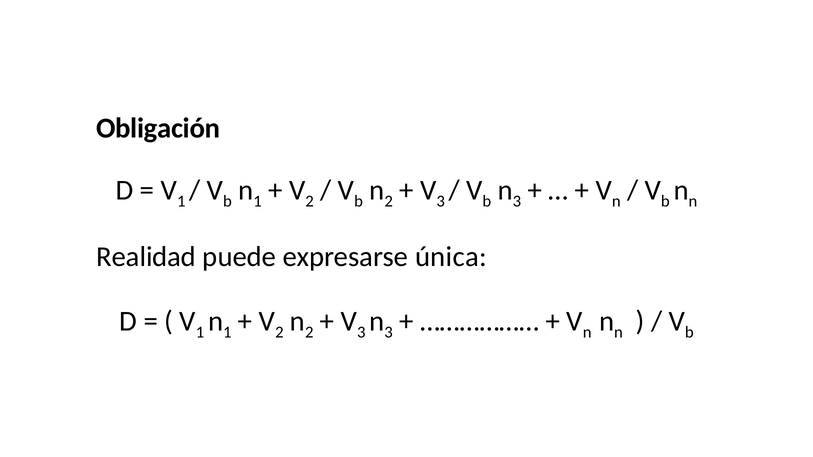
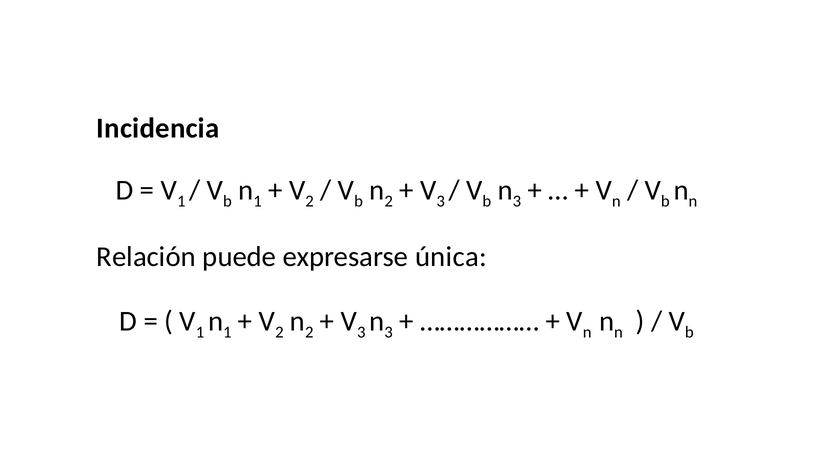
Obligación: Obligación -> Incidencia (158, 128)
Realidad: Realidad -> Relación (146, 257)
